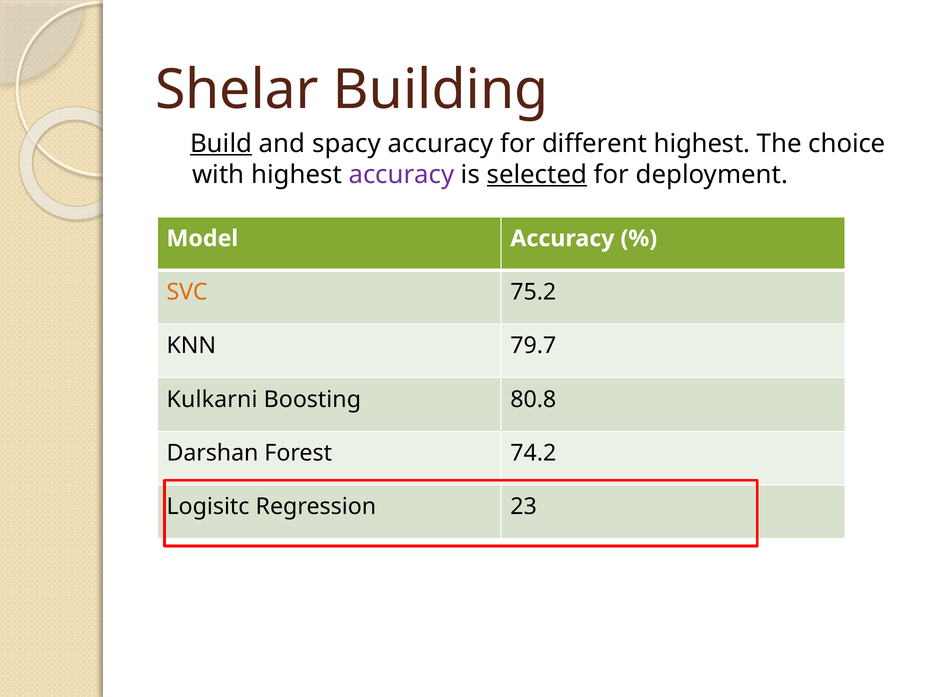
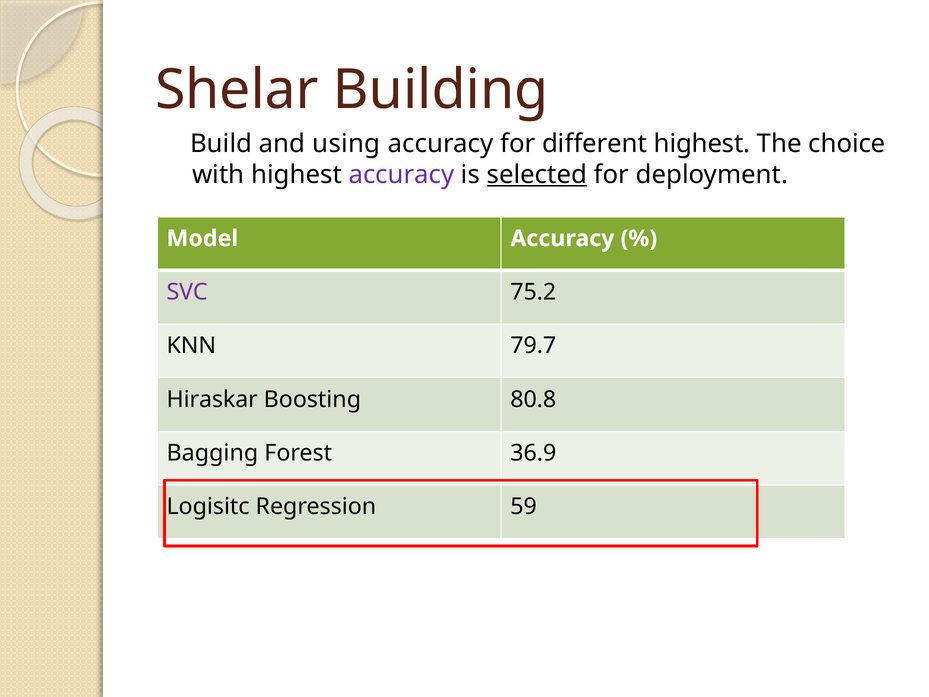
Build underline: present -> none (221, 143)
spacy: spacy -> using (346, 143)
SVC colour: orange -> purple (187, 292)
Kulkarni: Kulkarni -> Hiraskar (212, 399)
Darshan: Darshan -> Bagging (212, 453)
74.2: 74.2 -> 36.9 (533, 453)
23: 23 -> 59 (524, 507)
